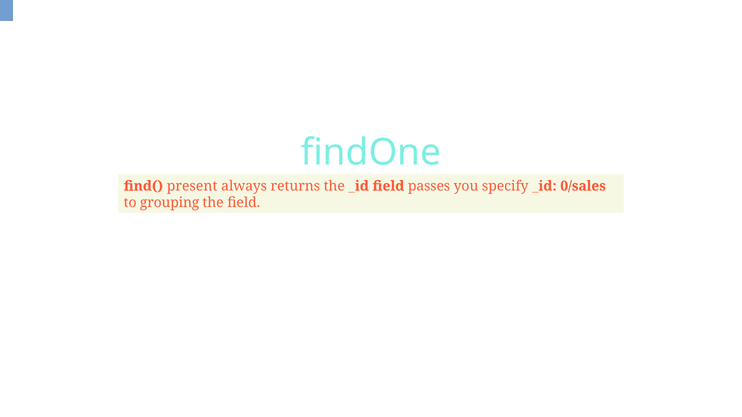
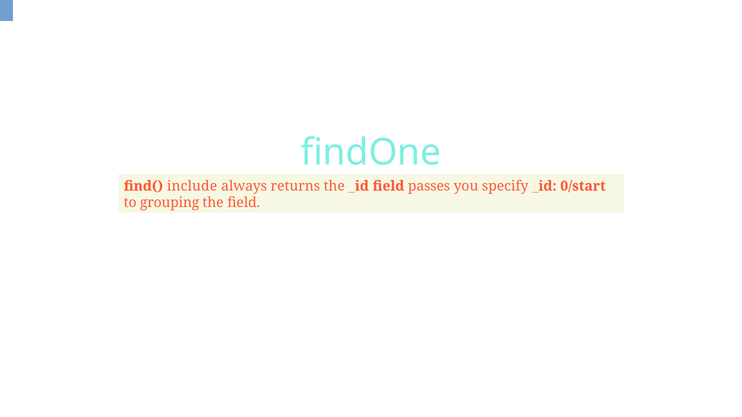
present: present -> include (192, 186)
0/sales: 0/sales -> 0/start (583, 186)
